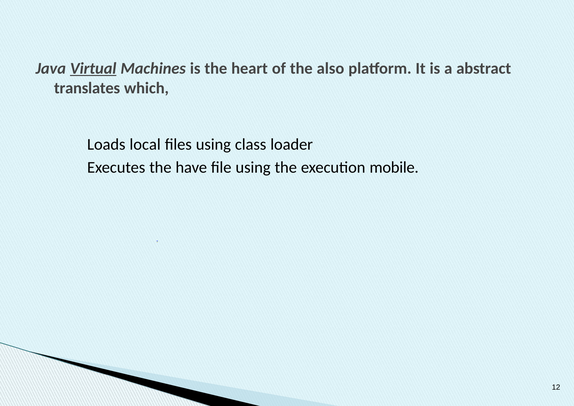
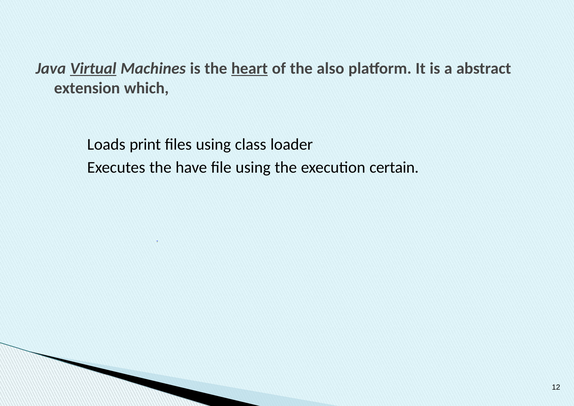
heart underline: none -> present (250, 68)
translates: translates -> extension (87, 88)
local: local -> print (145, 144)
mobile: mobile -> certain (394, 167)
